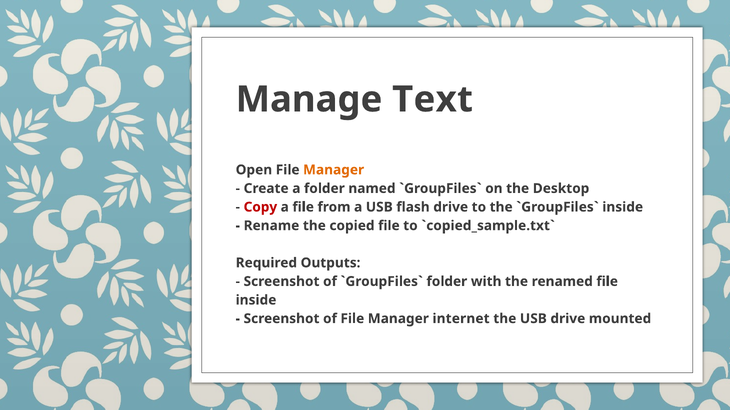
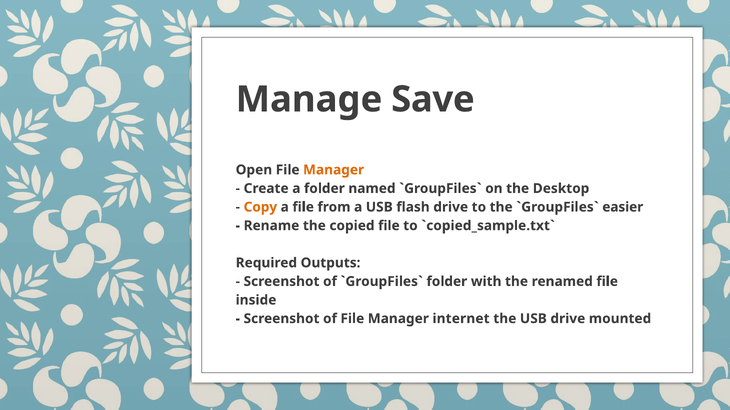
Text: Text -> Save (433, 100)
Copy colour: red -> orange (260, 207)
inside: inside -> easier (623, 207)
